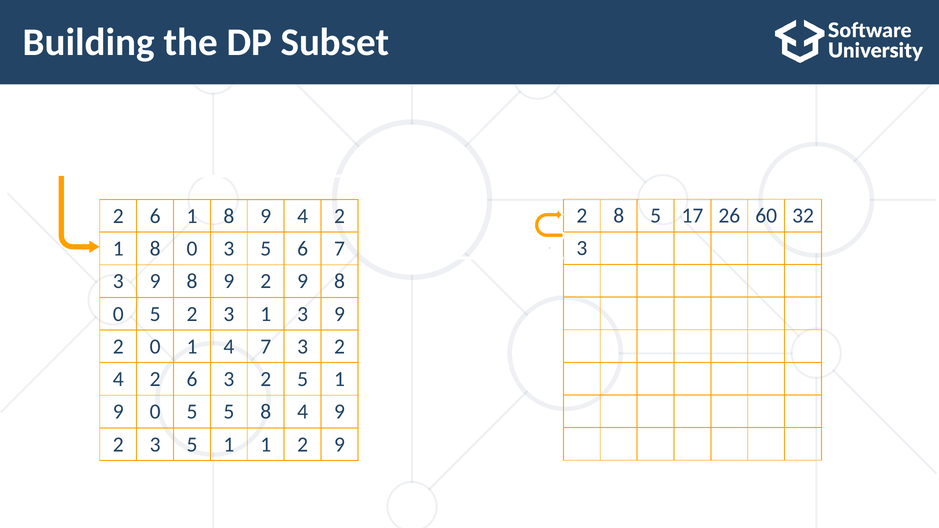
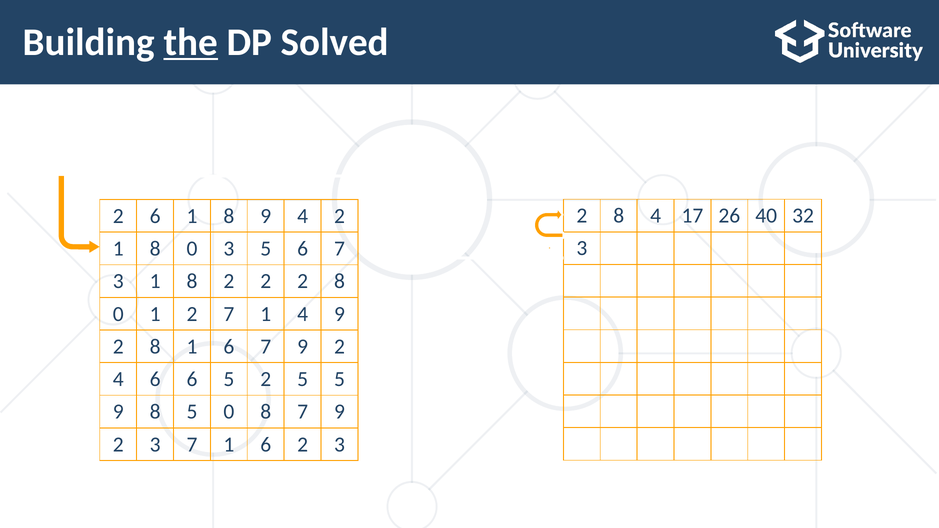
the underline: none -> present (191, 42)
Subset: Subset -> Solved (335, 42)
8 5: 5 -> 4 (656, 216)
60: 60 -> 40 (766, 216)
9: 9 -> 1 (155, 281)
9: 9 -> 2 (229, 281)
9: 9 -> 2 (303, 281)
5: 5 -> 1 (155, 314)
3: 3 -> 7 (229, 314)
1 3: 3 -> 4 (303, 314)
0: 0 -> 8 (155, 347)
4: 4 -> 6 (229, 347)
3: 3 -> 9 (303, 347)
2: 2 -> 6 (155, 379)
6 3: 3 -> 5 (229, 379)
2 5 1: 1 -> 5 (340, 379)
9 0: 0 -> 8 (155, 412)
5 5: 5 -> 0 (229, 412)
8 4: 4 -> 7 (303, 412)
2 3 5: 5 -> 7 (192, 445)
1: 1 -> 6 (266, 445)
9: 9 -> 3 (340, 445)
